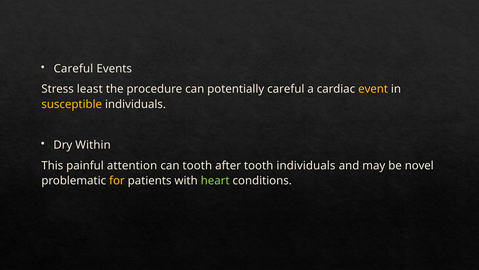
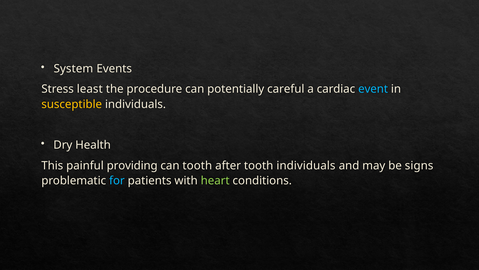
Careful: Careful -> System (73, 68)
event colour: yellow -> light blue (373, 89)
Within: Within -> Health (93, 145)
attention: attention -> providing (132, 165)
novel: novel -> signs (419, 165)
for colour: yellow -> light blue (117, 180)
